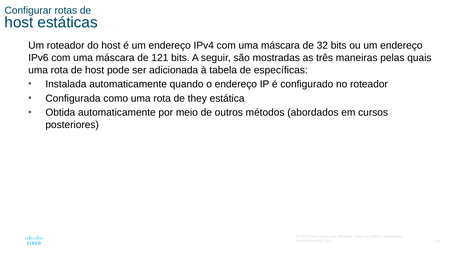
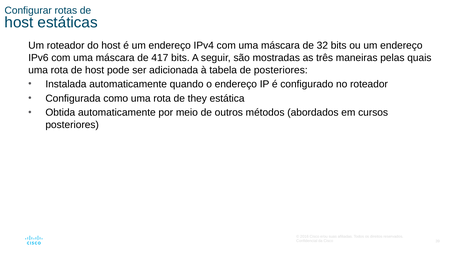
121: 121 -> 417 (160, 58)
de específicas: específicas -> posteriores (281, 70)
